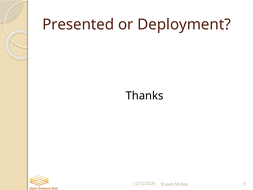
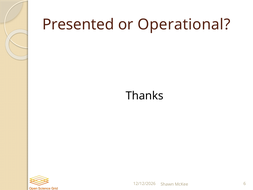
Deployment: Deployment -> Operational (184, 24)
